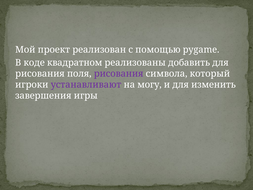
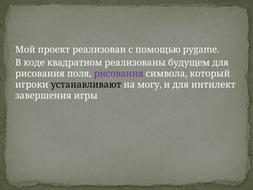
добавить: добавить -> будущем (189, 63)
устанавливают colour: purple -> black (86, 85)
изменить: изменить -> интилект (213, 85)
